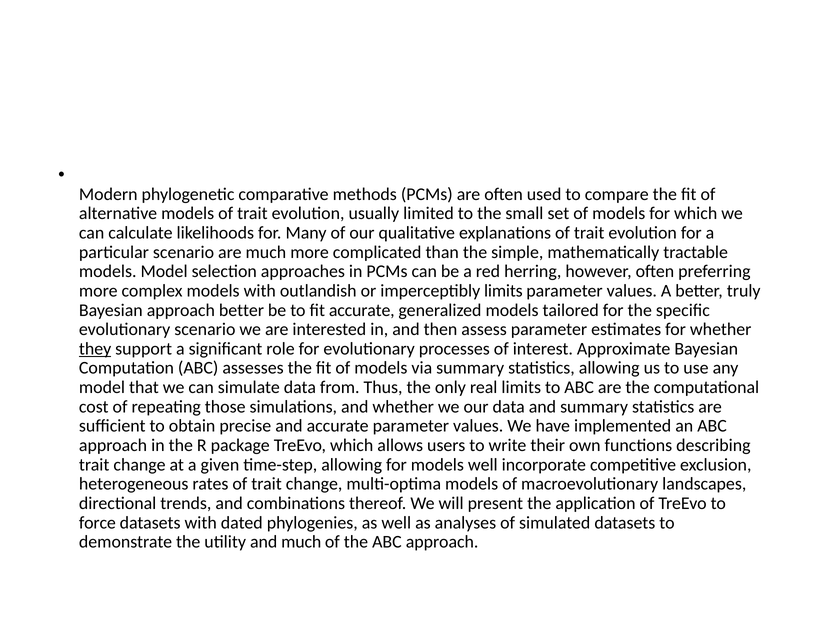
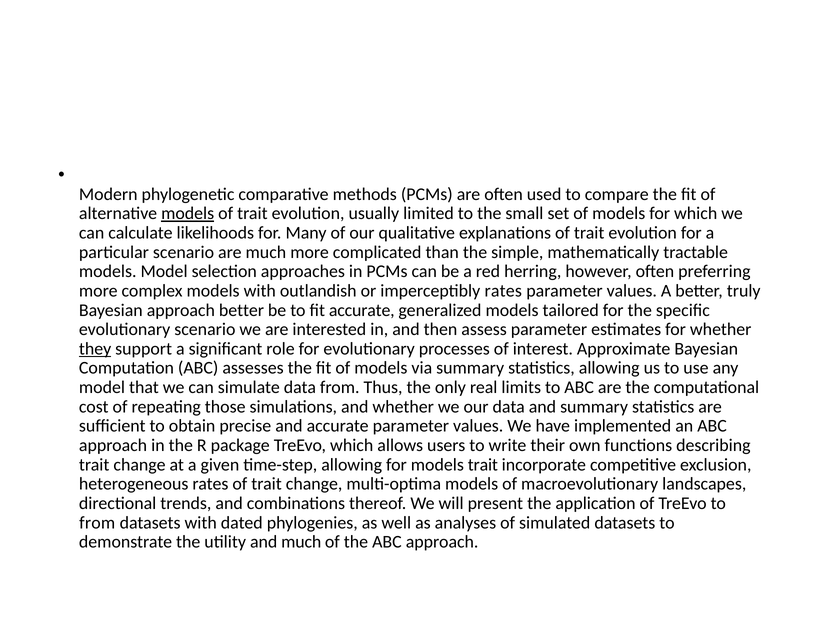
models underline: none -> present (188, 214)
imperceptibly limits: limits -> rates (503, 291)
models well: well -> trait (483, 465)
force: force -> from (97, 523)
